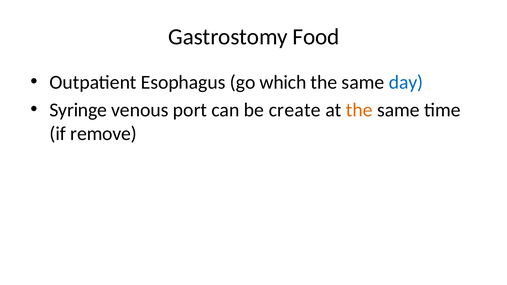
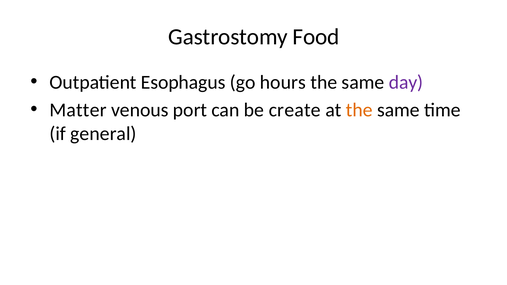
which: which -> hours (283, 82)
day colour: blue -> purple (406, 82)
Syringe: Syringe -> Matter (78, 110)
remove: remove -> general (103, 134)
